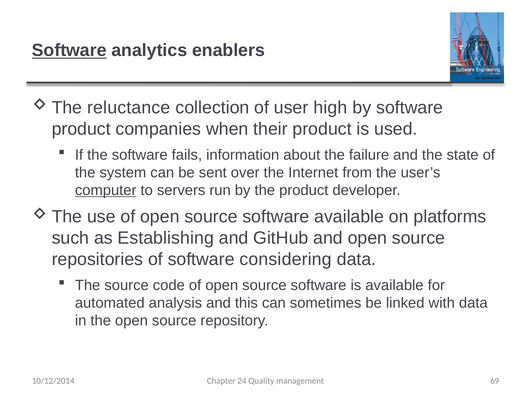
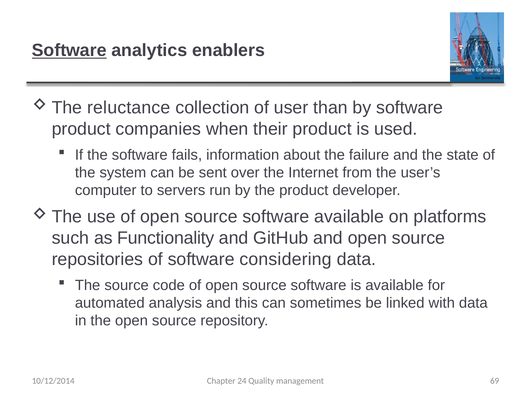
high: high -> than (331, 107)
computer underline: present -> none (106, 190)
Establishing: Establishing -> Functionality (166, 238)
